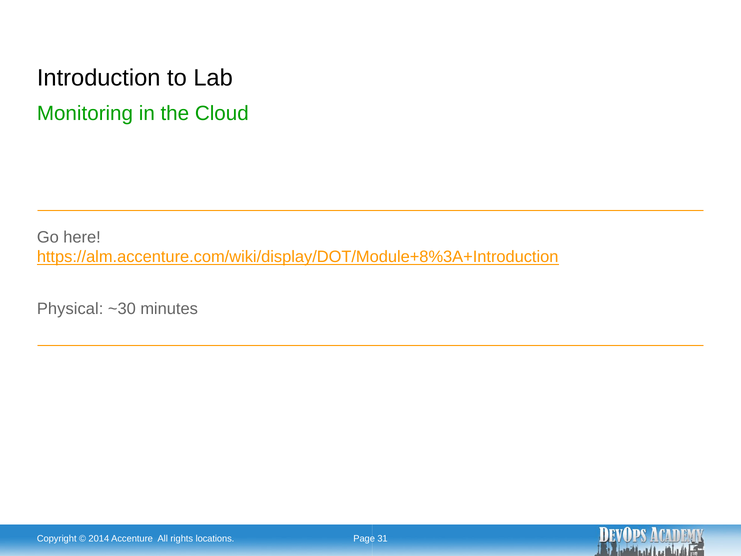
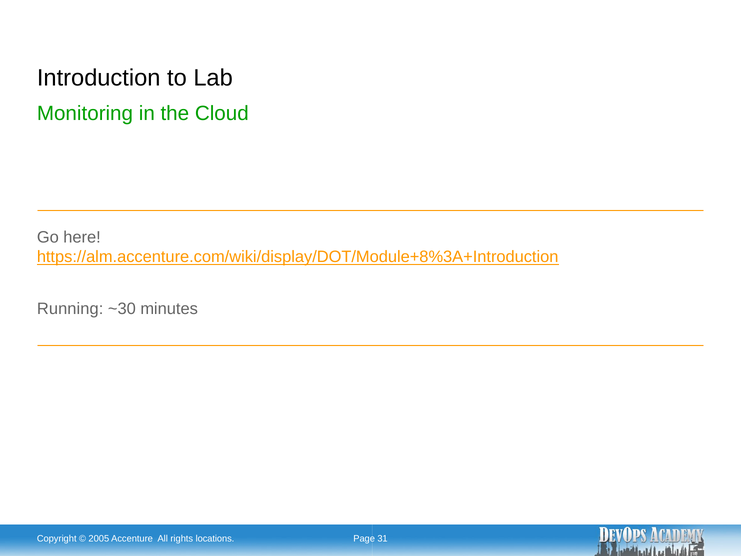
Physical: Physical -> Running (70, 309)
2014: 2014 -> 2005 (99, 539)
